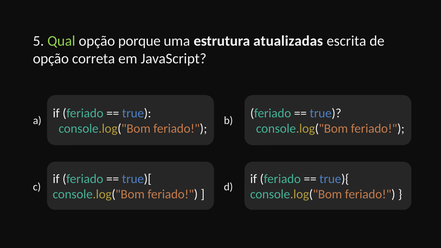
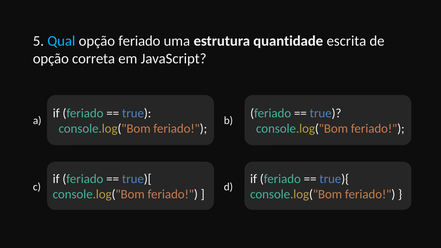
Qual colour: light green -> light blue (61, 41)
opção porque: porque -> feriado (139, 41)
atualizadas: atualizadas -> quantidade (288, 41)
